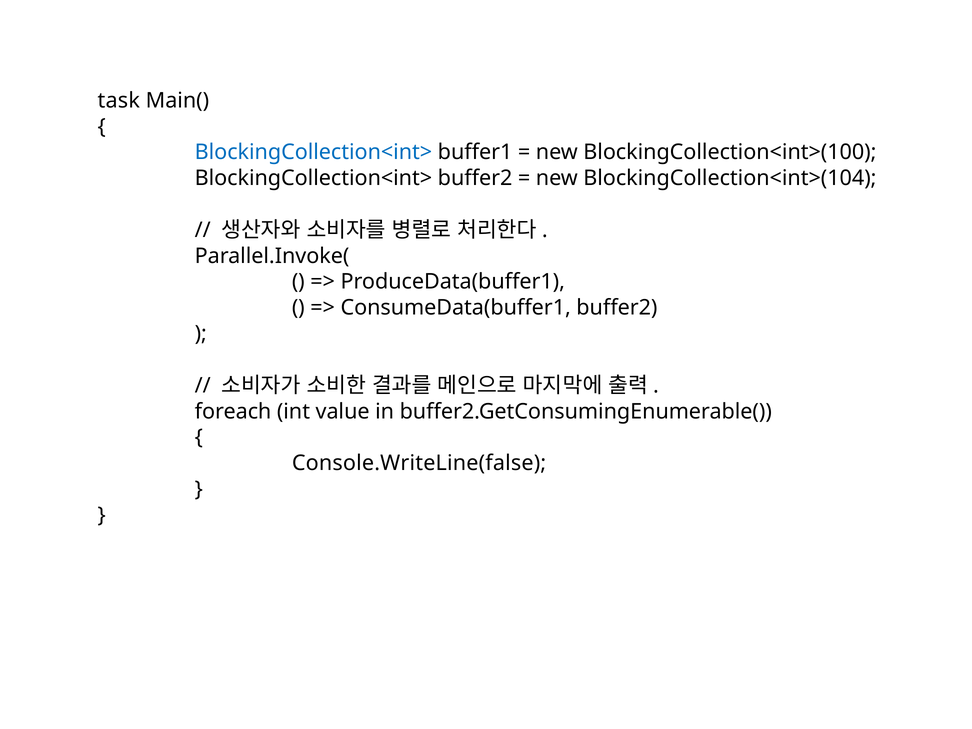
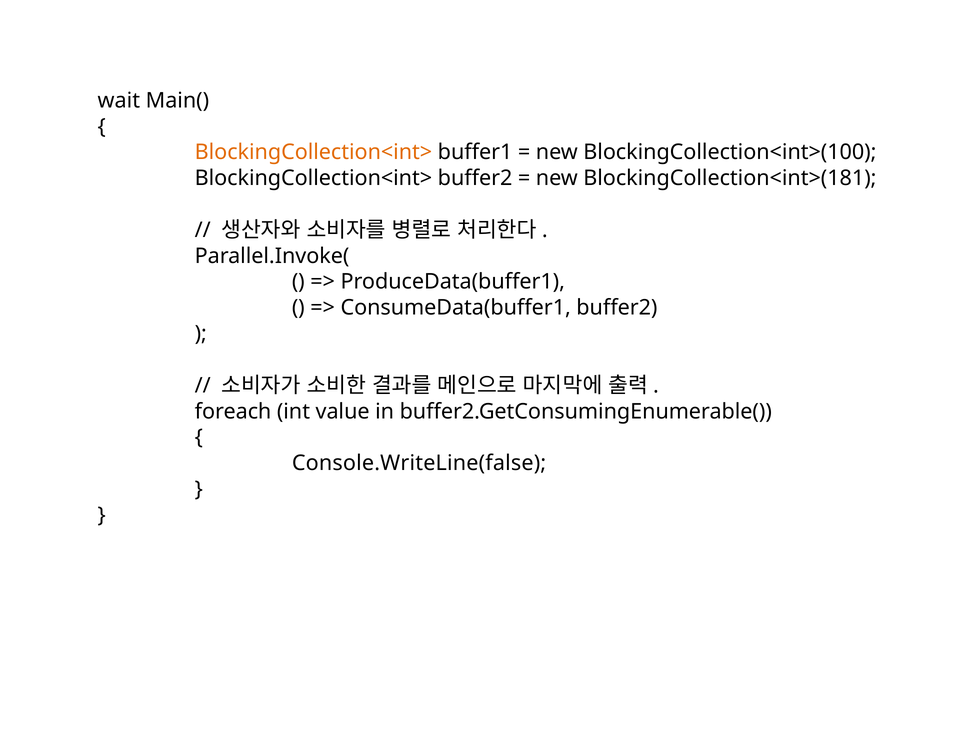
task: task -> wait (119, 101)
BlockingCollection<int> colour: blue -> orange (313, 152)
BlockingCollection<int>(104: BlockingCollection<int>(104 -> BlockingCollection<int>(181 (730, 178)
